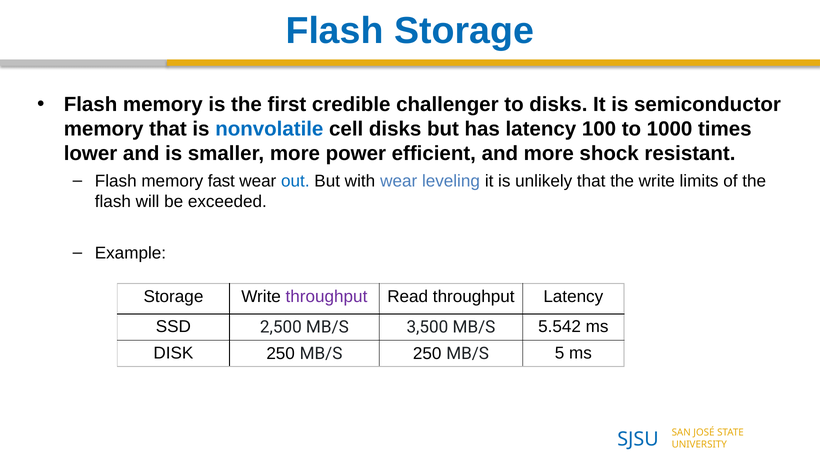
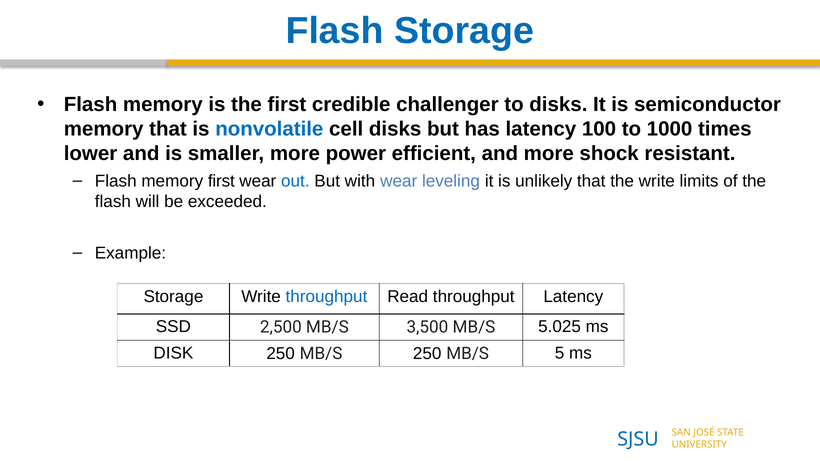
memory fast: fast -> first (221, 181)
throughput colour: purple -> blue (326, 297)
5.542: 5.542 -> 5.025 (560, 327)
